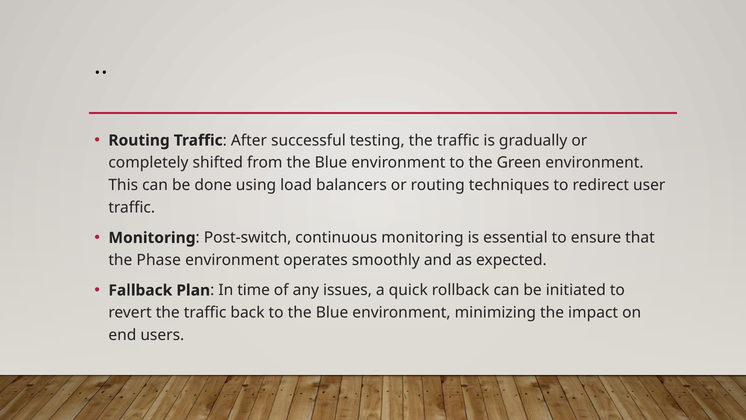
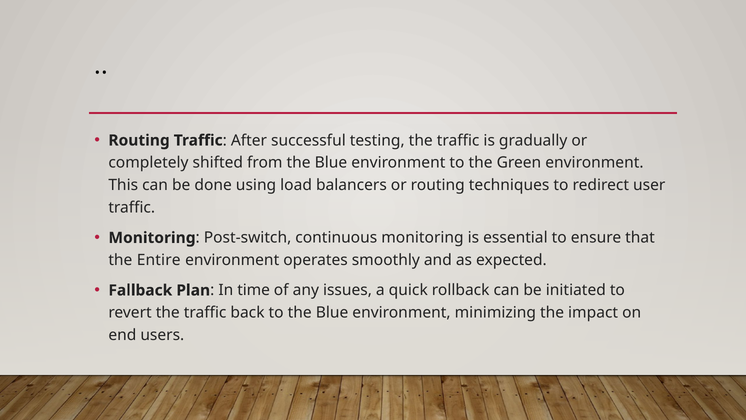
Phase: Phase -> Entire (159, 260)
